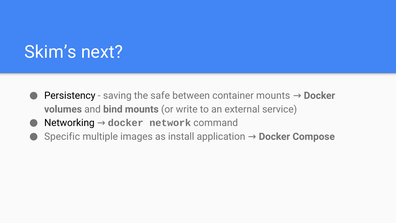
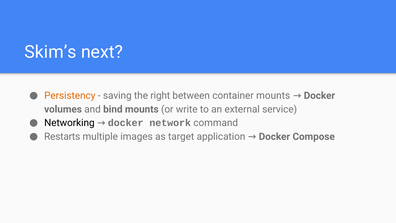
Persistency colour: black -> orange (70, 95)
safe: safe -> right (160, 95)
Specific: Specific -> Restarts (62, 136)
install: install -> target (181, 136)
